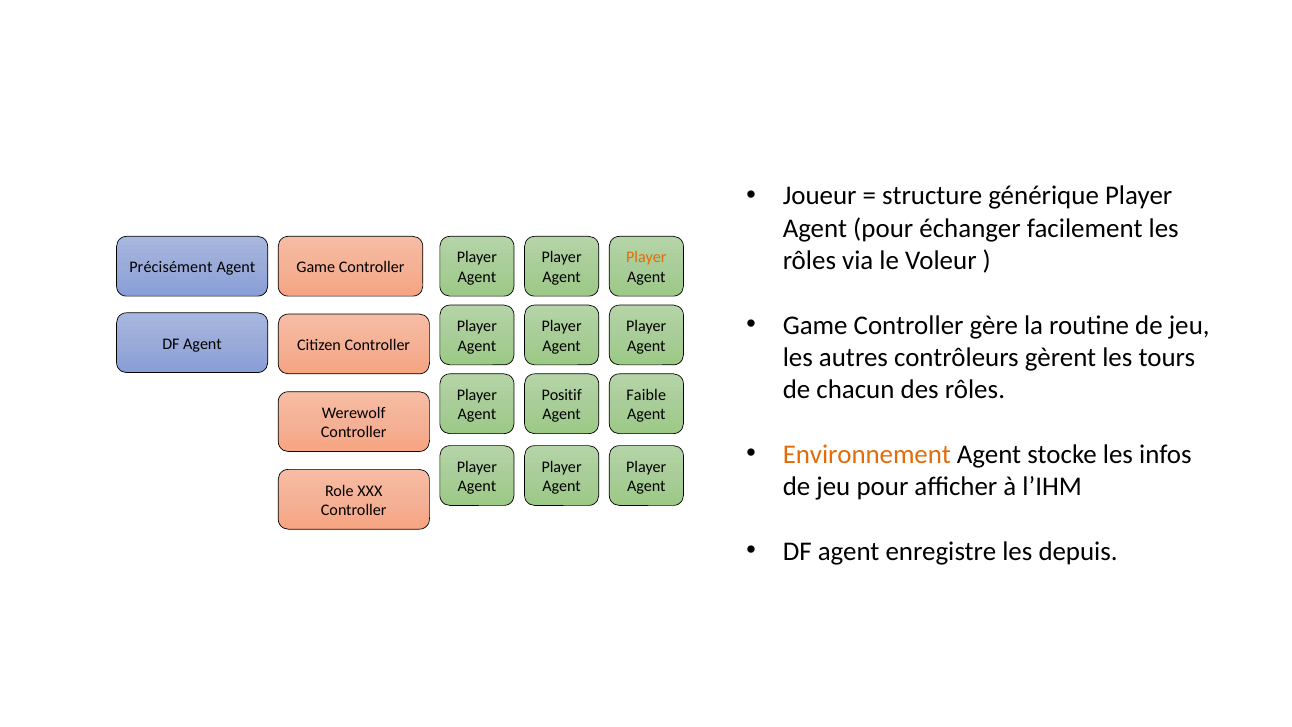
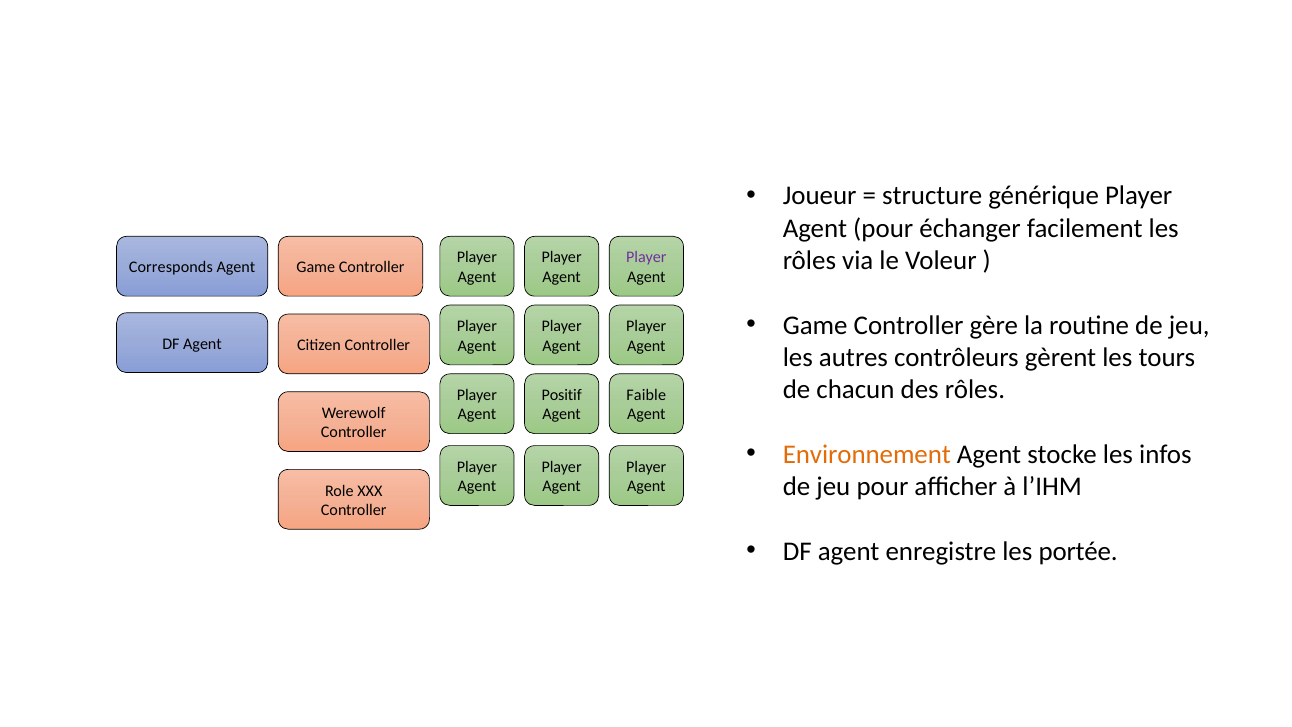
Player colour: orange -> purple (646, 258)
Précisément: Précisément -> Corresponds (171, 267)
depuis: depuis -> portée (1078, 551)
